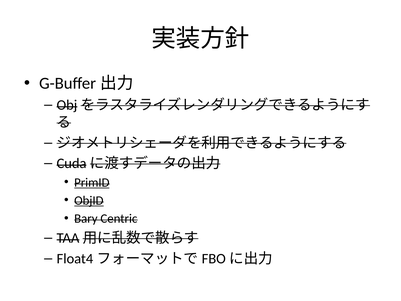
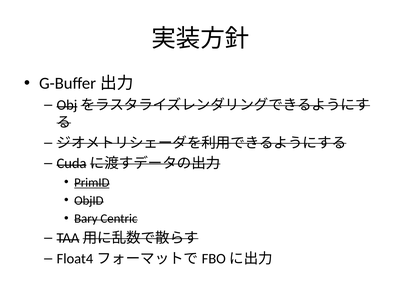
ObjID underline: present -> none (89, 200)
